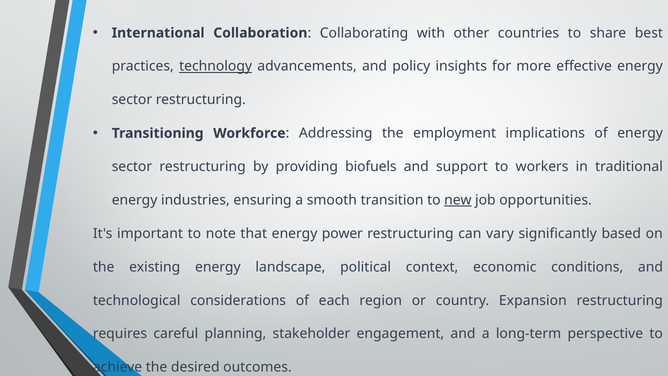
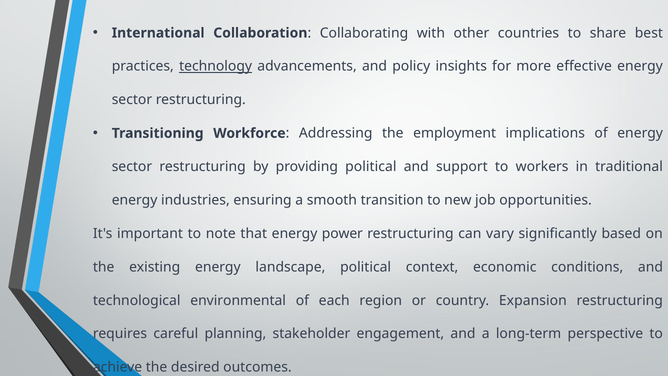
providing biofuels: biofuels -> political (371, 167)
new underline: present -> none (458, 200)
considerations: considerations -> environmental (238, 300)
